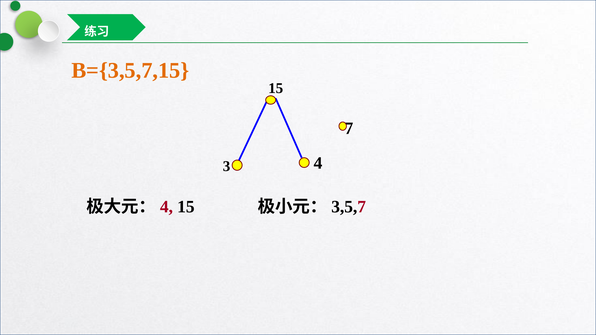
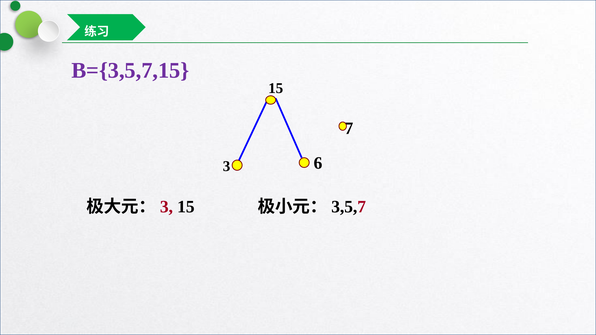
B={3,5,7,15 colour: orange -> purple (130, 71)
3 4: 4 -> 6 (318, 163)
4: 4 -> 3 (166, 207)
